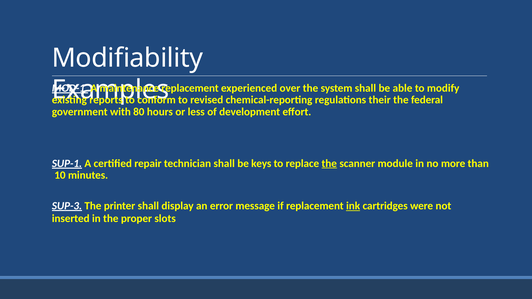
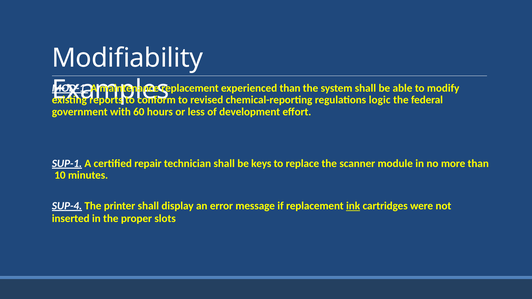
experienced over: over -> than (290, 88)
their: their -> logic (380, 100)
80: 80 -> 60 (139, 112)
the underline: present -> none (329, 163)
SUP-3: SUP-3 -> SUP-4 (67, 206)
